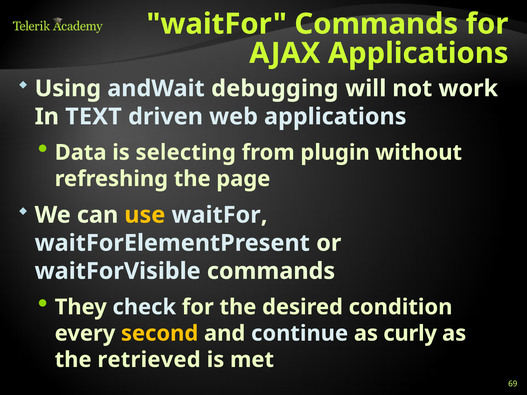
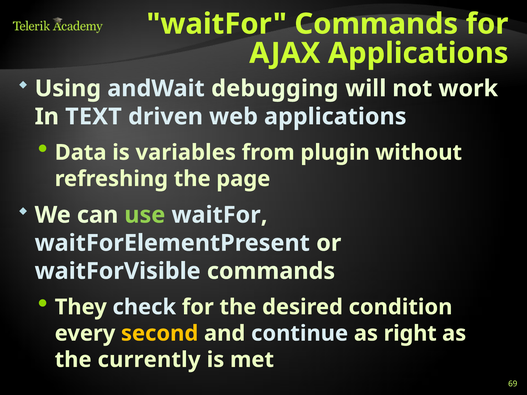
selecting: selecting -> variables (186, 153)
use colour: yellow -> light green (145, 215)
curly: curly -> right (410, 334)
retrieved: retrieved -> currently (149, 360)
